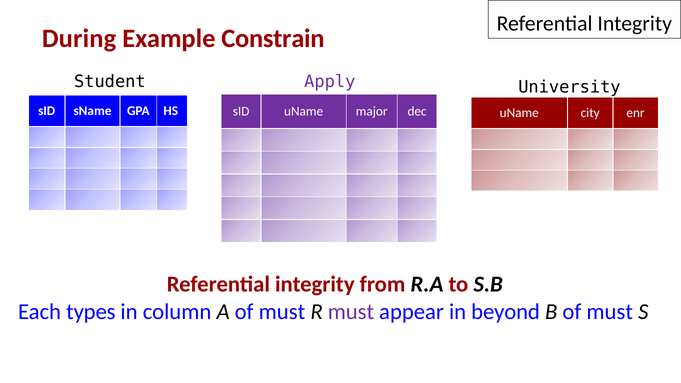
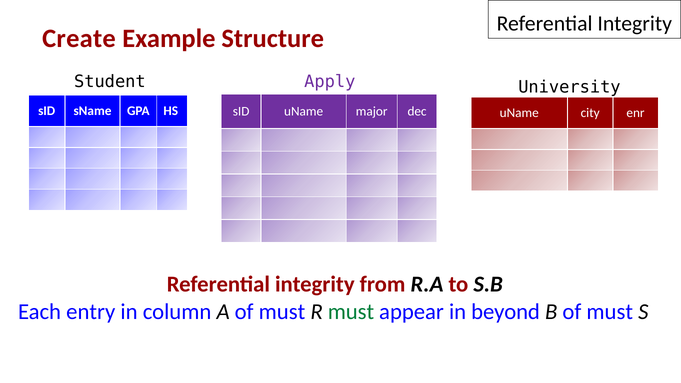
During: During -> Create (79, 39)
Constrain: Constrain -> Structure (273, 39)
types: types -> entry (91, 312)
must colour: purple -> green (351, 312)
